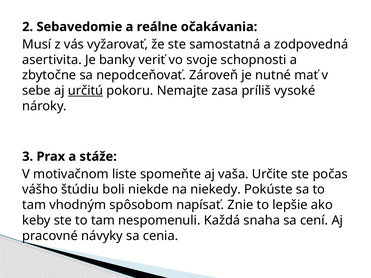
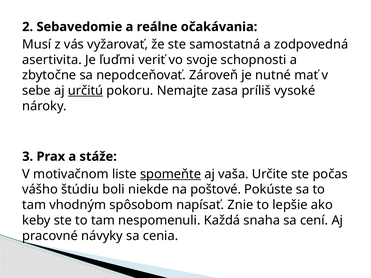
banky: banky -> ľuďmi (117, 60)
spomeňte underline: none -> present (171, 174)
niekedy: niekedy -> poštové (216, 190)
